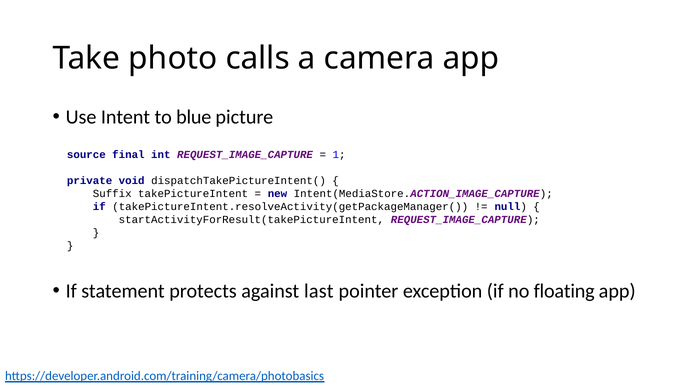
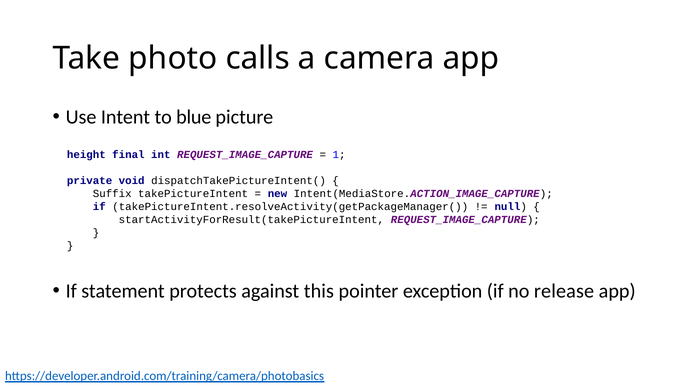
source: source -> height (86, 155)
last: last -> this (319, 291)
floating: floating -> release (564, 291)
